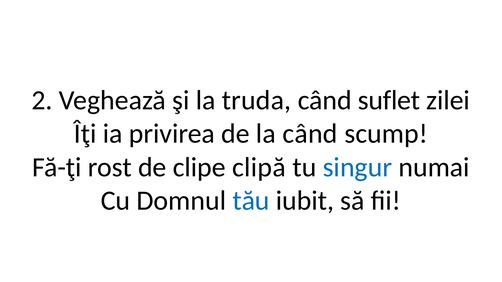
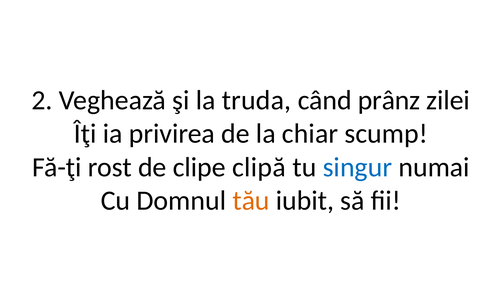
suflet: suflet -> prânz (389, 100)
la când: când -> chiar (310, 134)
tău colour: blue -> orange (251, 201)
